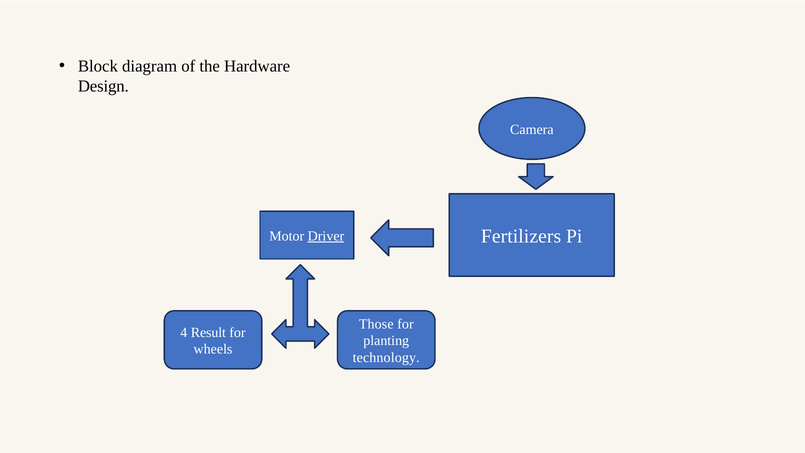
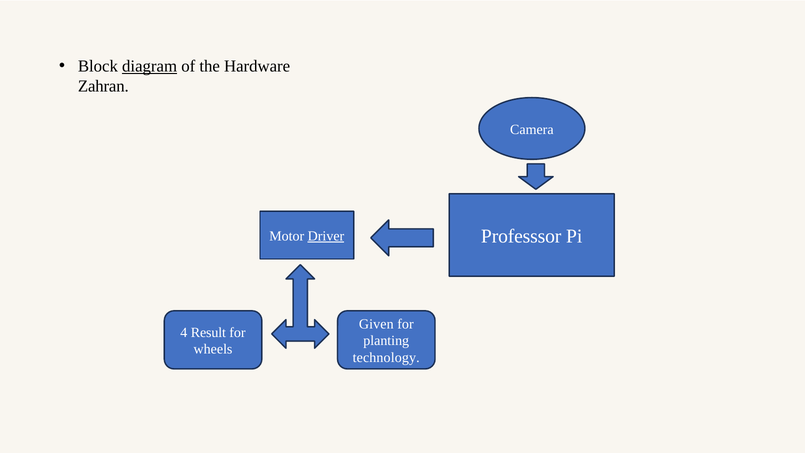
diagram underline: none -> present (150, 66)
Design: Design -> Zahran (103, 86)
Fertilizers: Fertilizers -> Professsor (521, 236)
Those: Those -> Given (376, 324)
